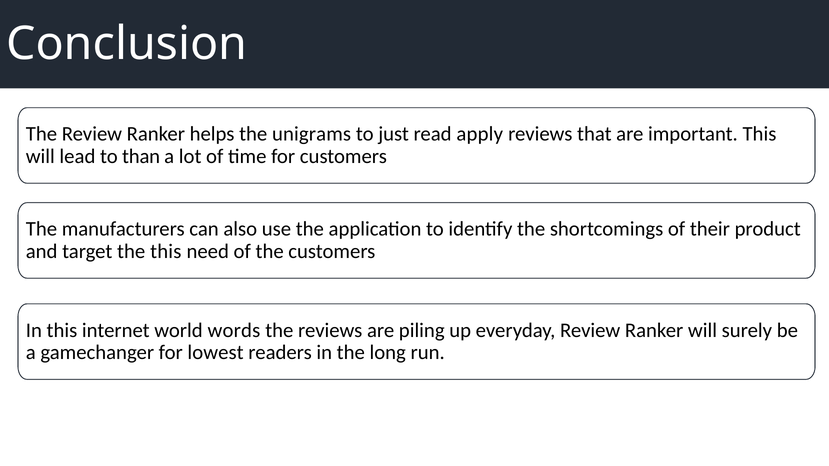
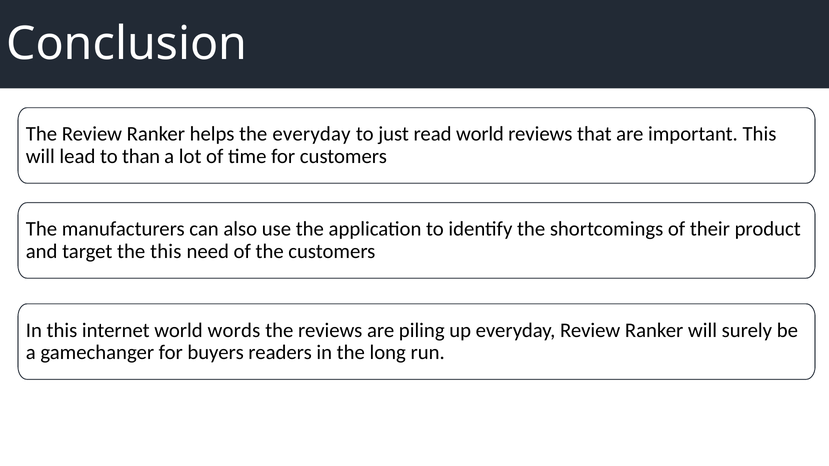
the unigrams: unigrams -> everyday (312, 134)
read apply: apply -> world (480, 134)
lowest: lowest -> buyers (216, 353)
